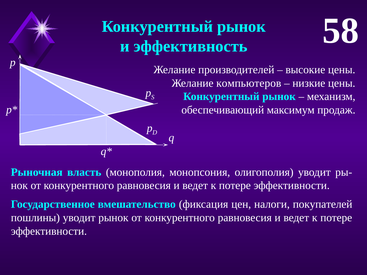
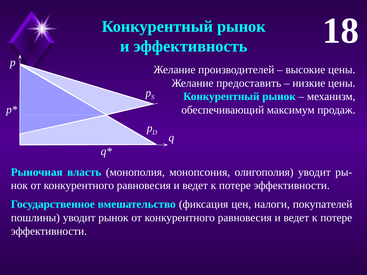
58: 58 -> 18 (341, 31)
компьютеров: компьютеров -> предоставить (249, 83)
